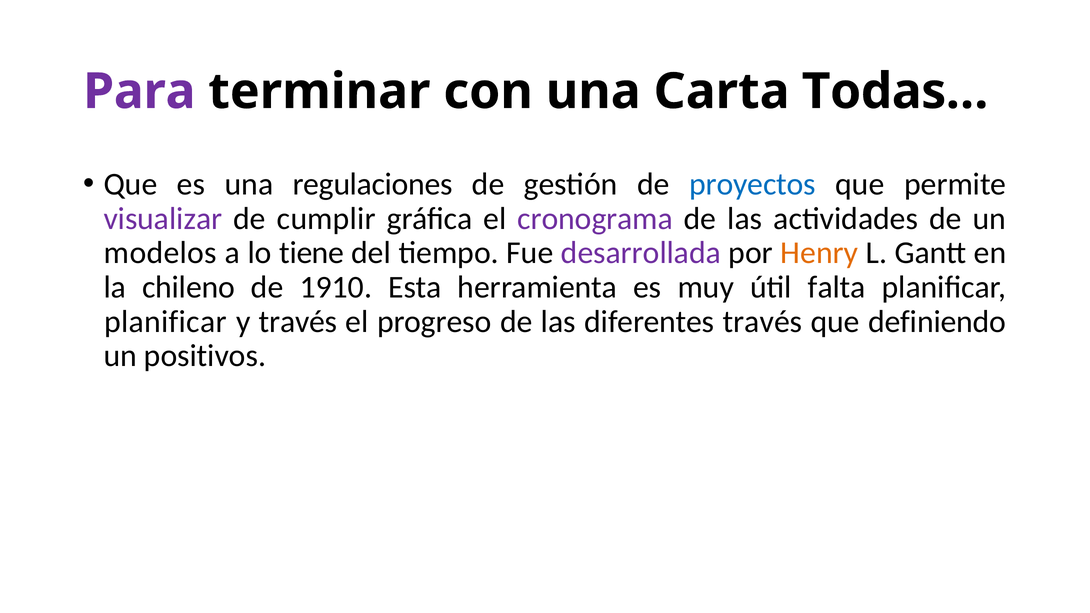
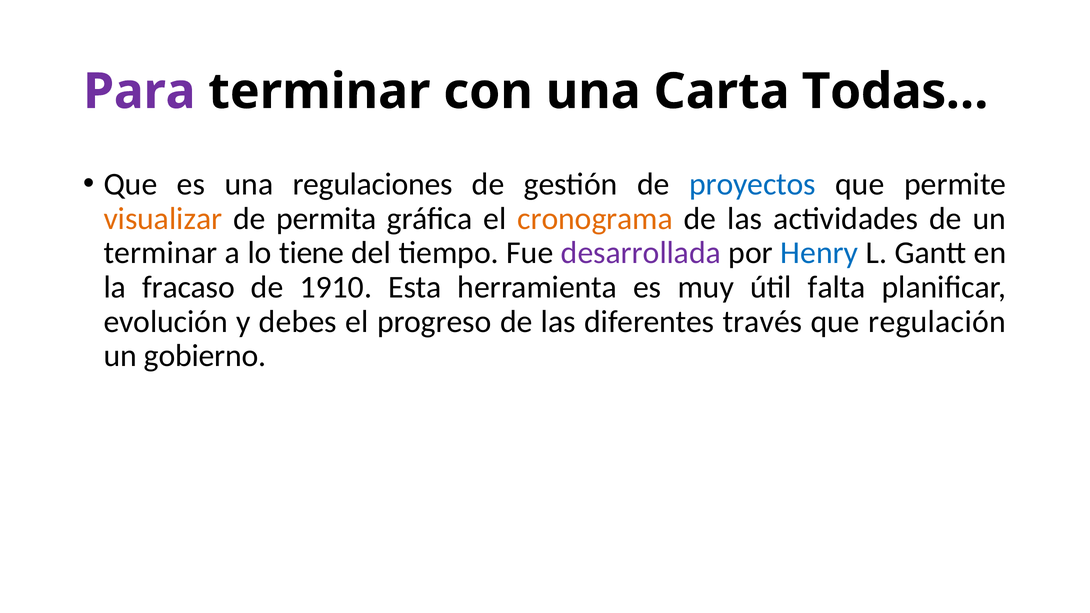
visualizar colour: purple -> orange (163, 219)
cumplir: cumplir -> permita (326, 219)
cronograma colour: purple -> orange (595, 219)
modelos: modelos -> terminar (160, 253)
Henry colour: orange -> blue (819, 253)
chileno: chileno -> fracaso (189, 287)
planificar: planificar -> evolución (166, 322)
y través: través -> debes (298, 322)
definiendo: definiendo -> regulación (937, 322)
positivos: positivos -> gobierno (205, 356)
